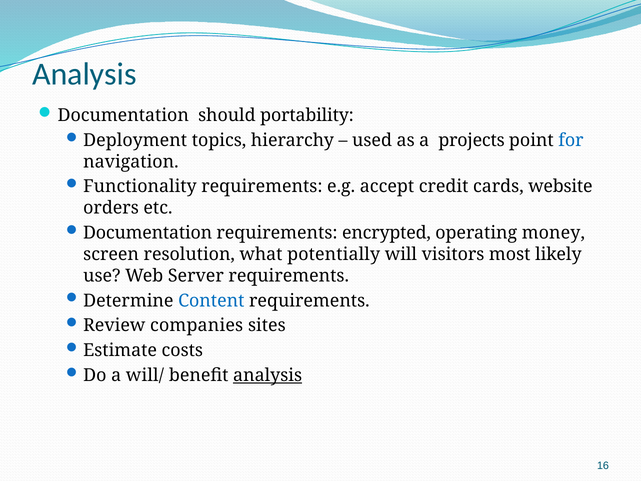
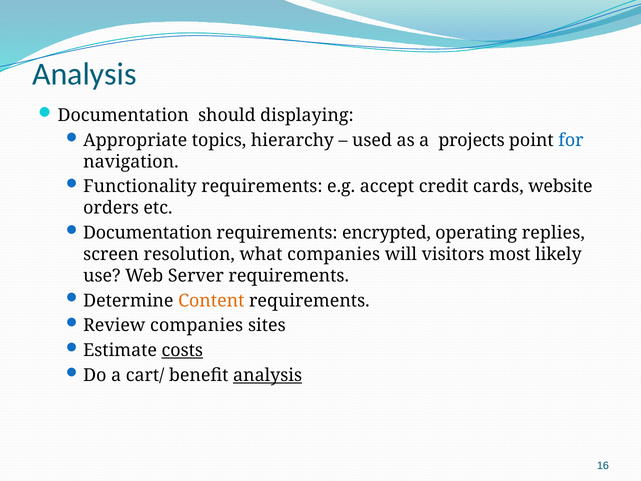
portability: portability -> displaying (307, 115)
Deployment: Deployment -> Appropriate (135, 140)
money: money -> replies (553, 233)
what potentially: potentially -> companies (334, 254)
Content colour: blue -> orange (211, 300)
costs underline: none -> present (182, 350)
will/: will/ -> cart/ (145, 375)
